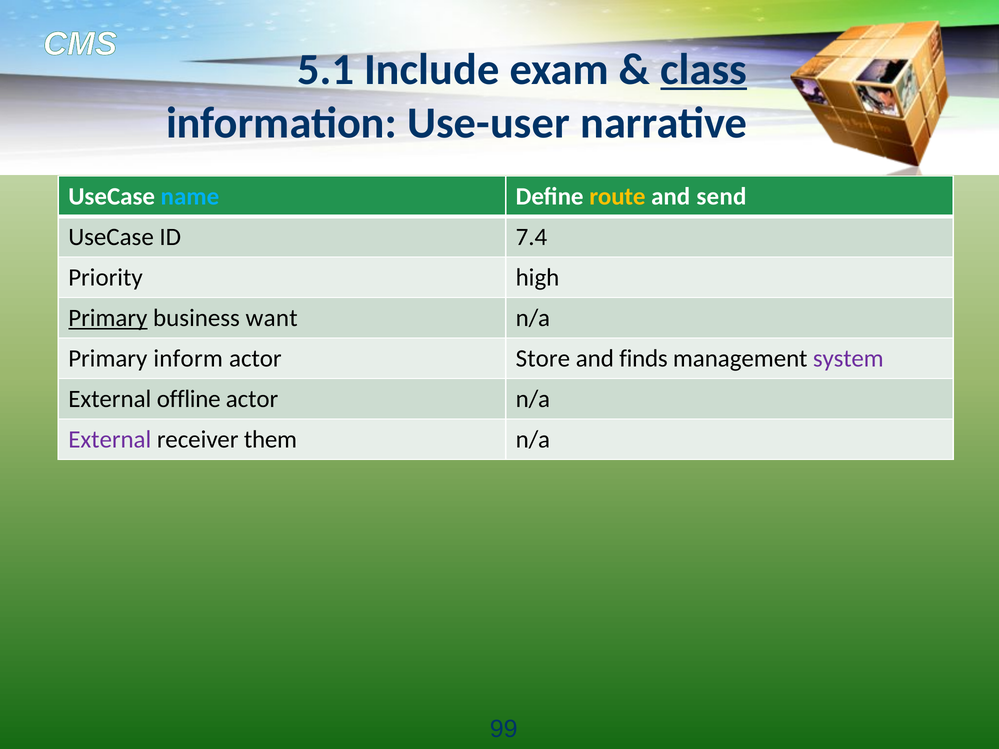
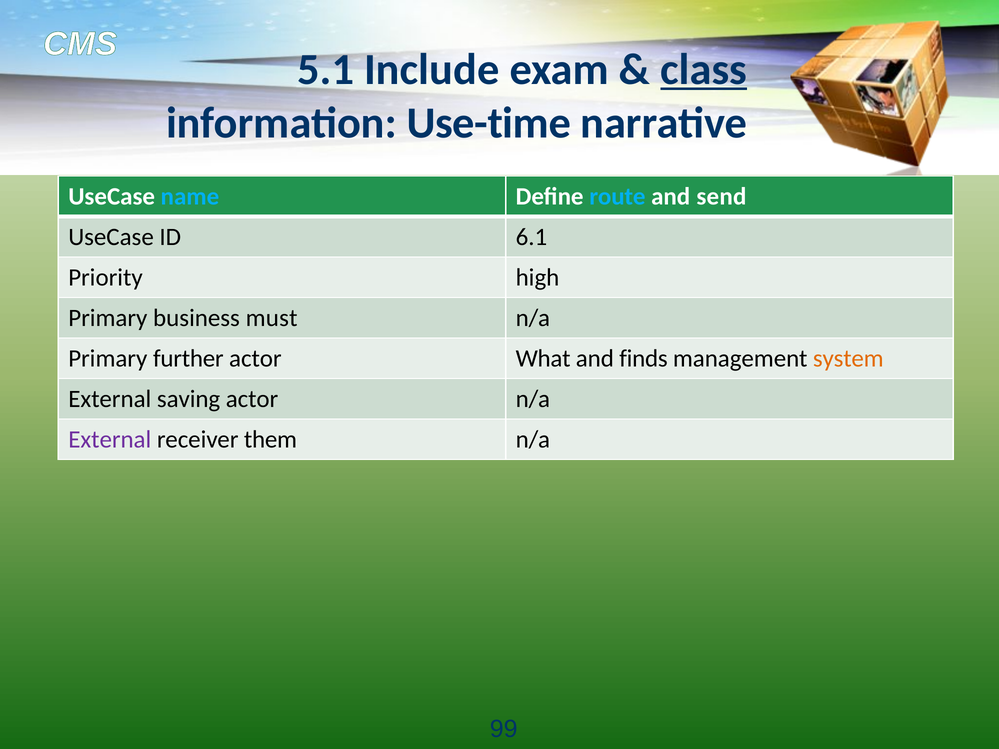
Use-user: Use-user -> Use-time (489, 123)
route colour: yellow -> light blue (617, 197)
7.4: 7.4 -> 6.1 (531, 237)
Primary underline: present -> none (108, 318)
want: want -> must (272, 318)
inform: inform -> further (188, 359)
Store: Store -> What (543, 359)
system colour: purple -> orange (848, 359)
offline: offline -> saving (189, 399)
